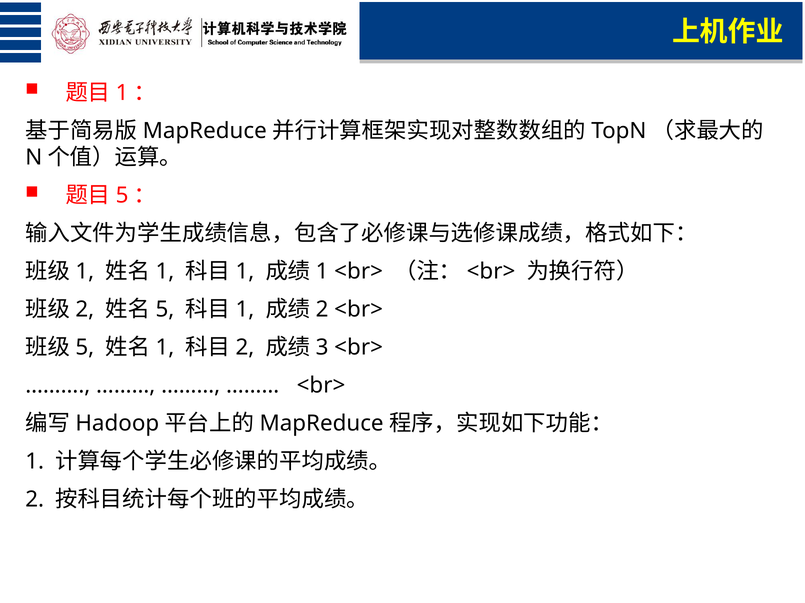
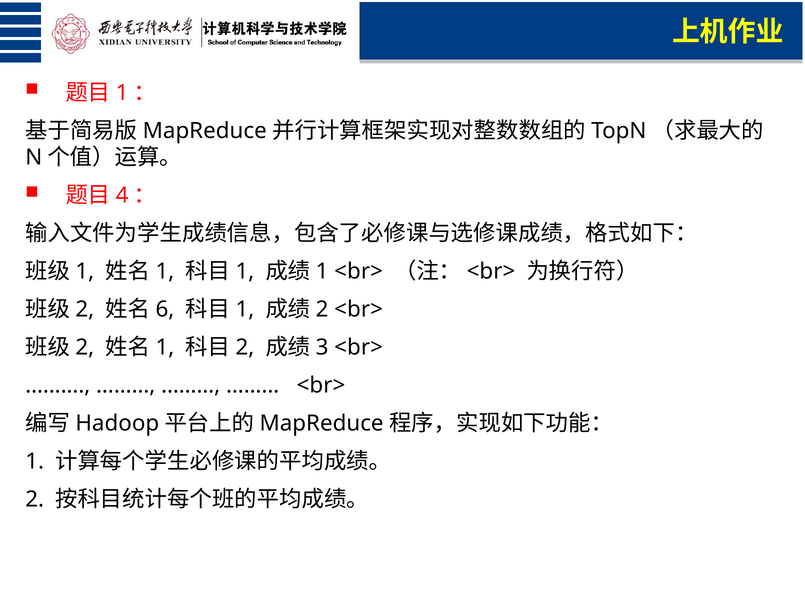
5: 5 -> 4 (122, 196)
5: 5 -> 6 (165, 310)
5: 5 -> 2 (85, 348)
